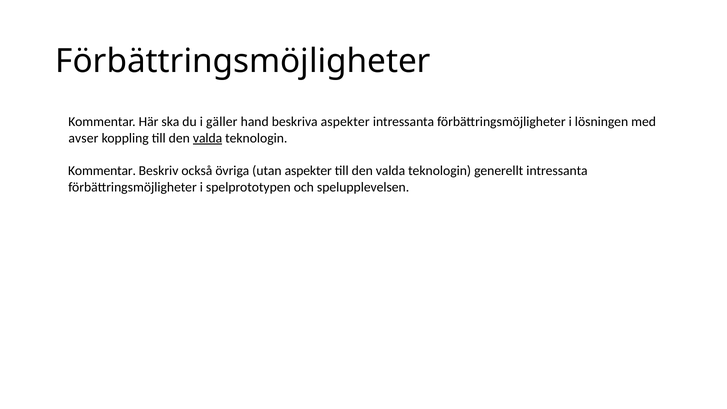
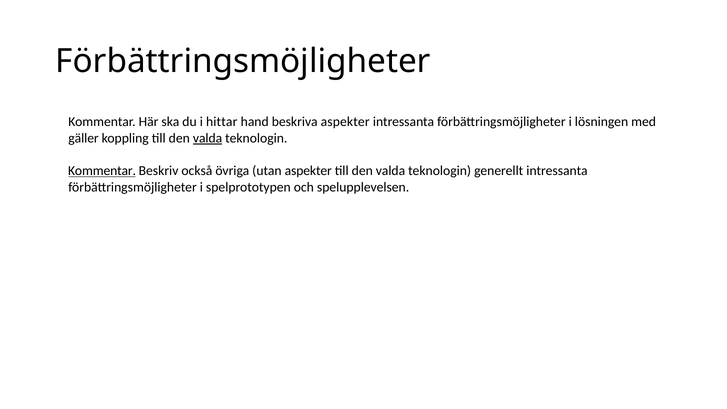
gäller: gäller -> hittar (222, 122)
avser: avser -> gäller (84, 138)
Kommentar underline: none -> present (102, 171)
